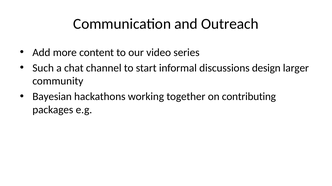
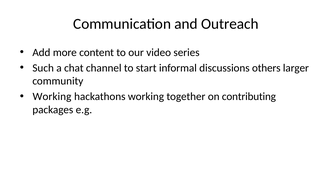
design: design -> others (266, 68)
Bayesian: Bayesian -> Working (52, 97)
